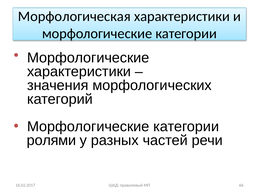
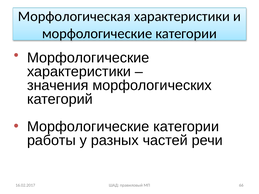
ролями: ролями -> работы (51, 141)
